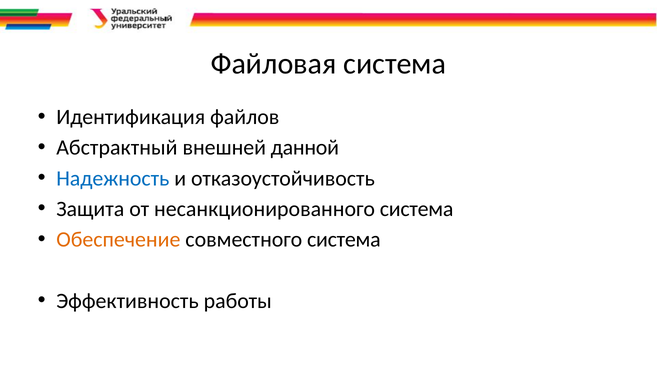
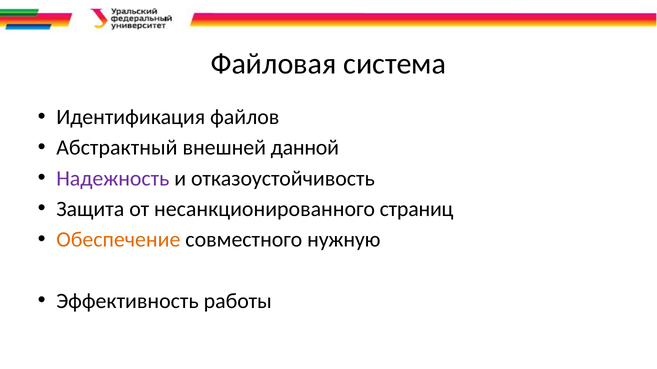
Надежность colour: blue -> purple (113, 179)
несанкционированного система: система -> страниц (417, 209)
совместного система: система -> нужную (344, 240)
